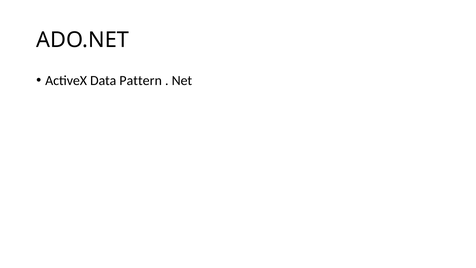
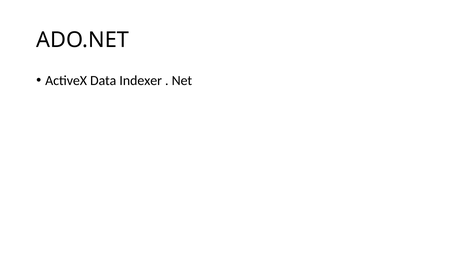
Pattern: Pattern -> Indexer (141, 80)
